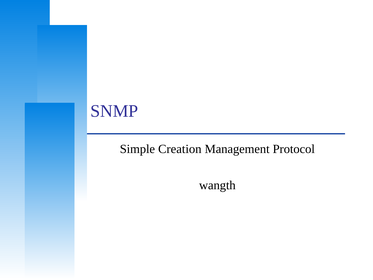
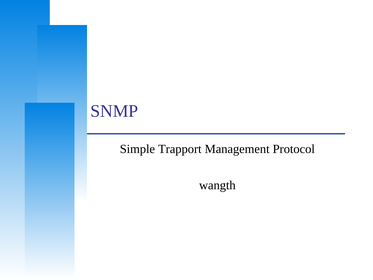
Creation: Creation -> Trapport (180, 149)
